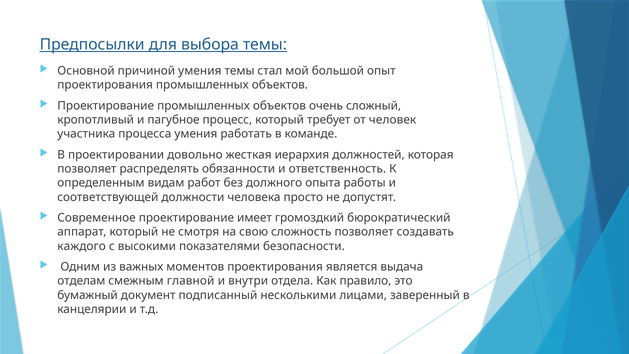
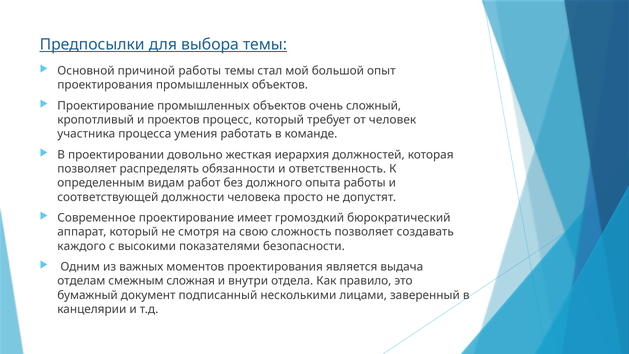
причиной умения: умения -> работы (200, 71)
пагубное: пагубное -> проектов (174, 120)
главной: главной -> сложная (191, 281)
